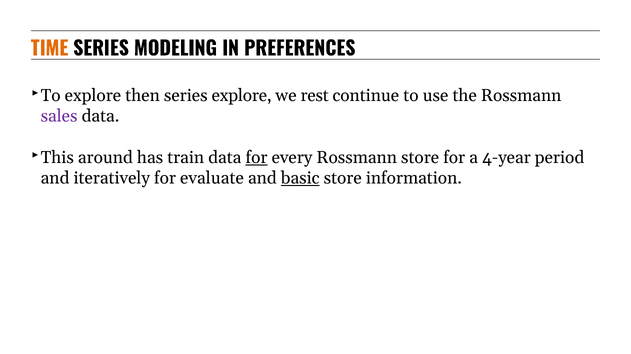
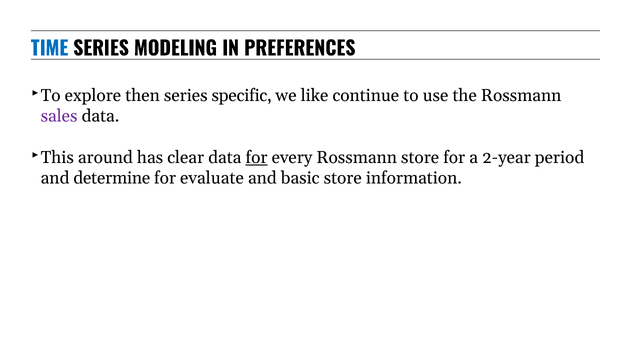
TIME colour: orange -> blue (50, 49)
series explore: explore -> specific (242, 95)
rest: rest -> like (315, 95)
train: train -> clear (186, 158)
4-year: 4-year -> 2-year (506, 158)
iteratively: iteratively -> determine (112, 178)
basic underline: present -> none (300, 178)
